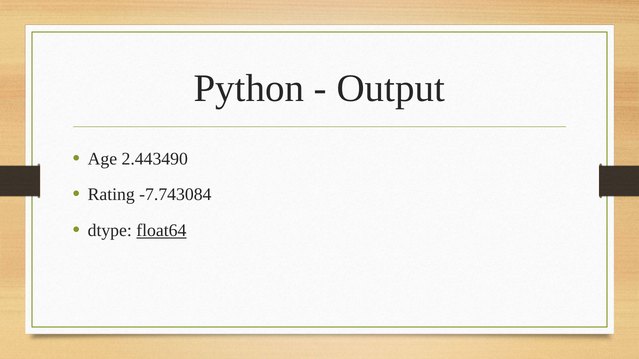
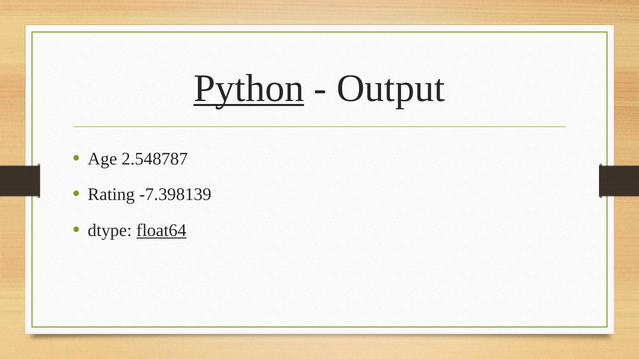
Python underline: none -> present (249, 88)
2.443490: 2.443490 -> 2.548787 (155, 159)
-7.743084: -7.743084 -> -7.398139 (175, 195)
